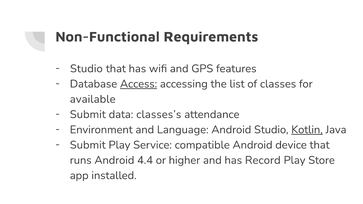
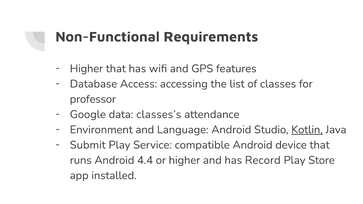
Studio: Studio -> Higher (86, 69)
Access underline: present -> none (139, 84)
available: available -> professor (93, 99)
Submit: Submit -> Google (88, 114)
